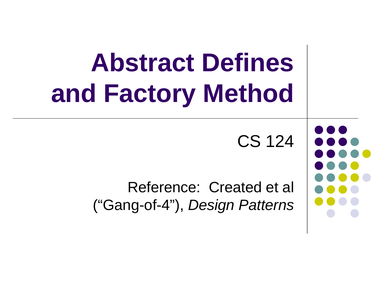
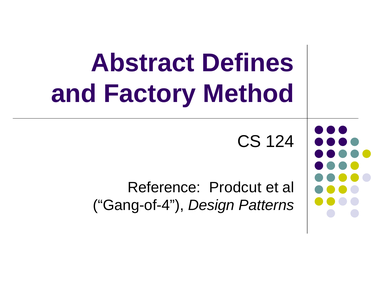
Created: Created -> Prodcut (235, 187)
